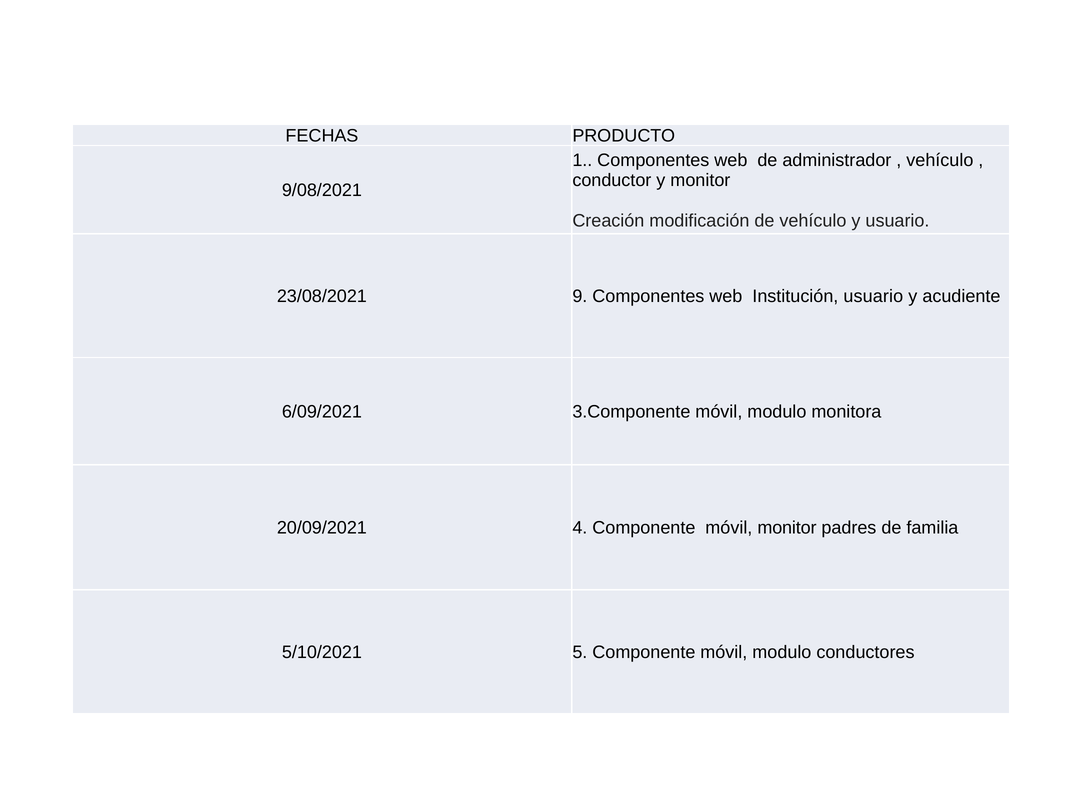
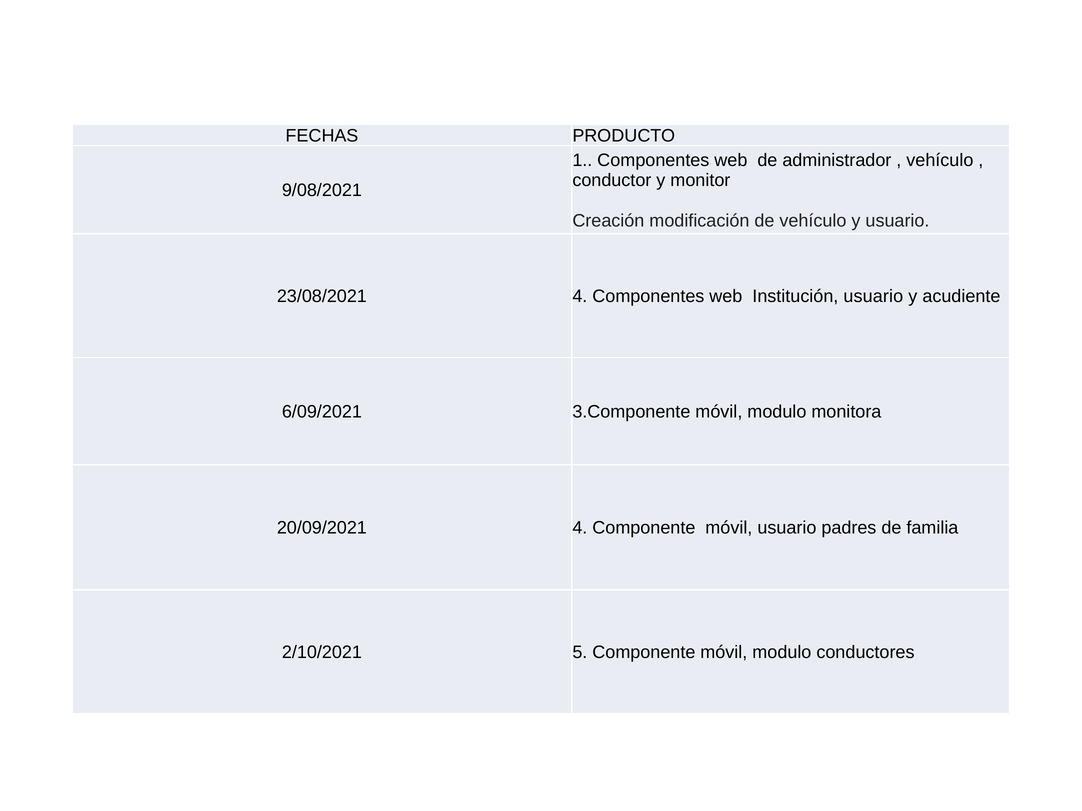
23/08/2021 9: 9 -> 4 (580, 297)
móvil monitor: monitor -> usuario (787, 528)
5/10/2021: 5/10/2021 -> 2/10/2021 (322, 653)
